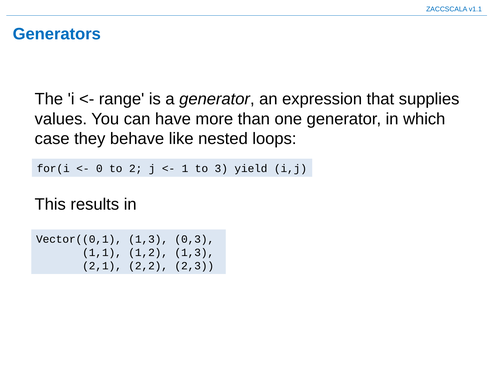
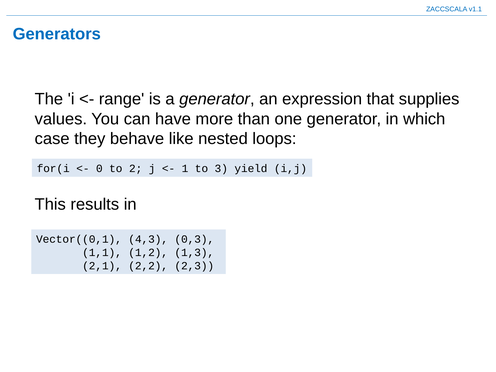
Vector((0,1 1,3: 1,3 -> 4,3 (148, 239)
